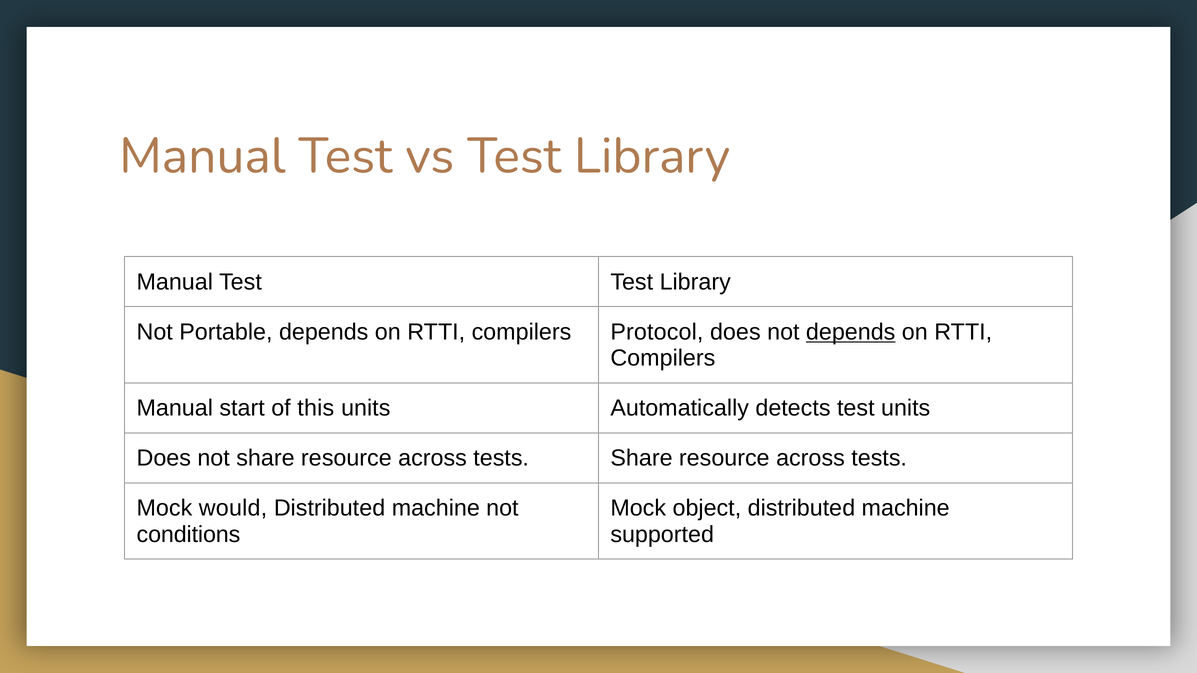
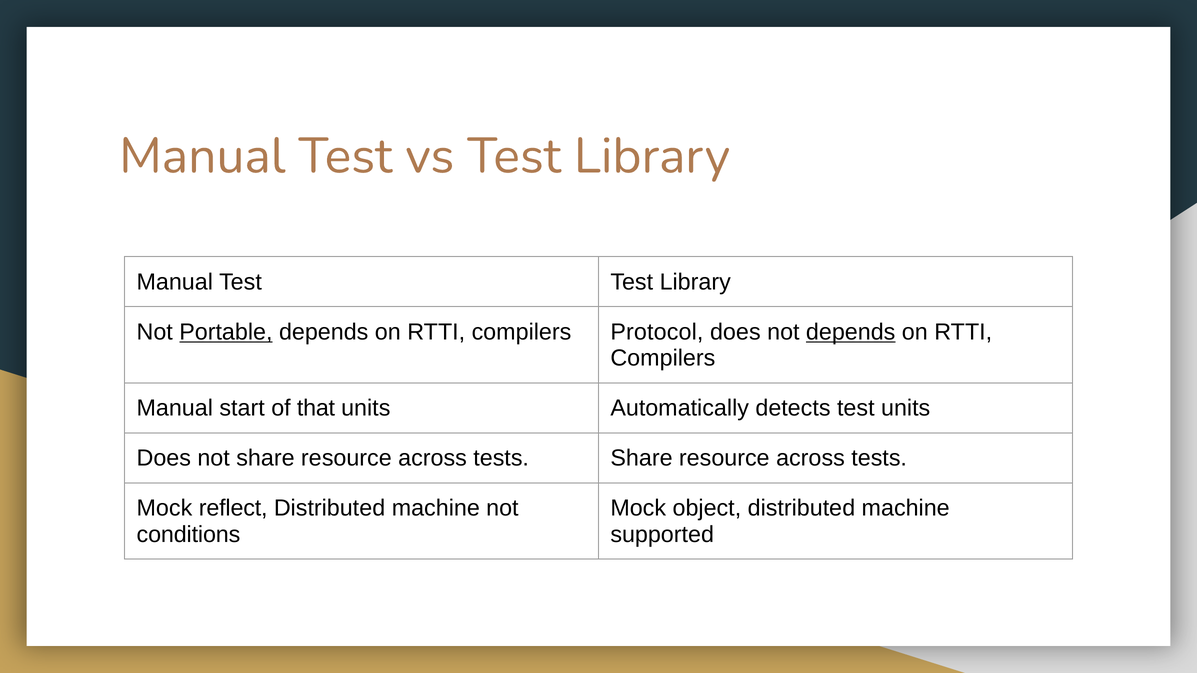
Portable underline: none -> present (226, 332)
this: this -> that (316, 408)
would: would -> reflect (233, 508)
